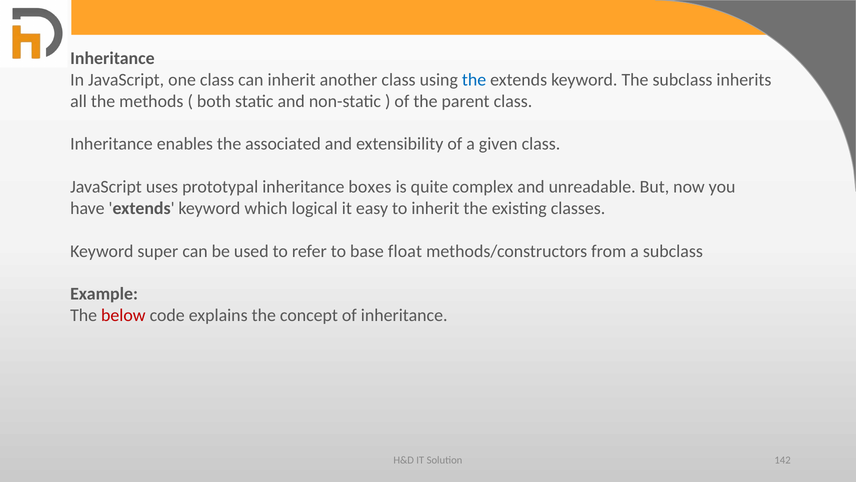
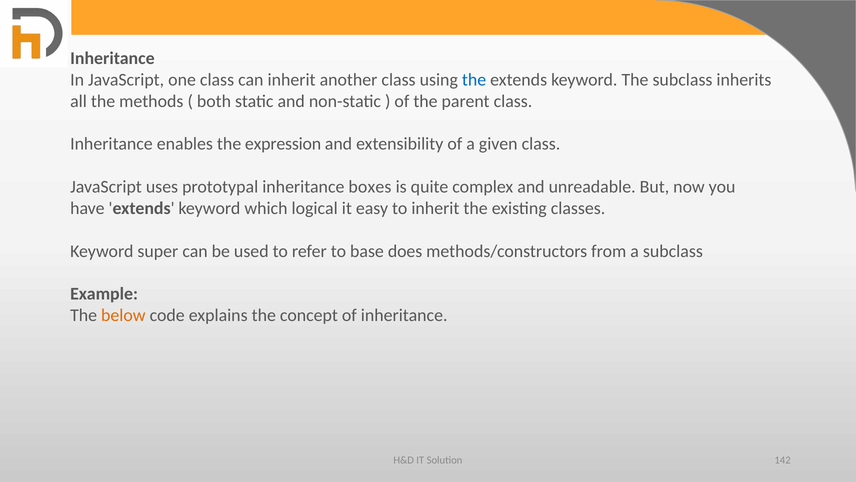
associated: associated -> expression (283, 144)
float: float -> does (405, 251)
below colour: red -> orange (123, 315)
